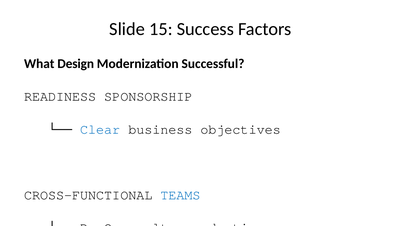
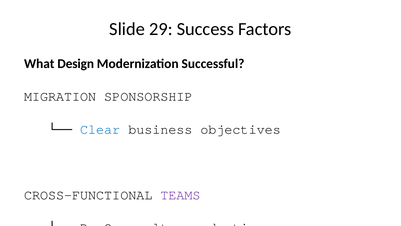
15: 15 -> 29 (161, 29)
READINESS: READINESS -> MIGRATION (60, 96)
TEAMS colour: blue -> purple (181, 195)
